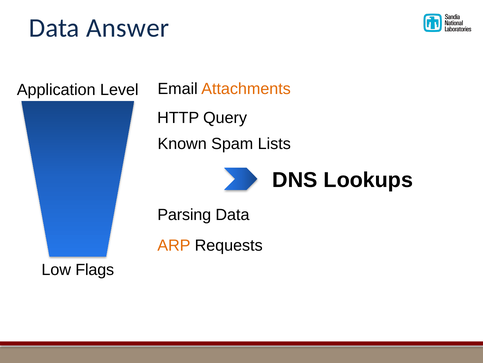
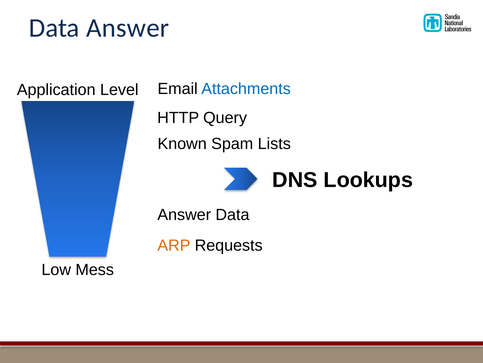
Attachments colour: orange -> blue (246, 89)
Parsing: Parsing -> Answer (184, 215)
Flags: Flags -> Mess (95, 269)
